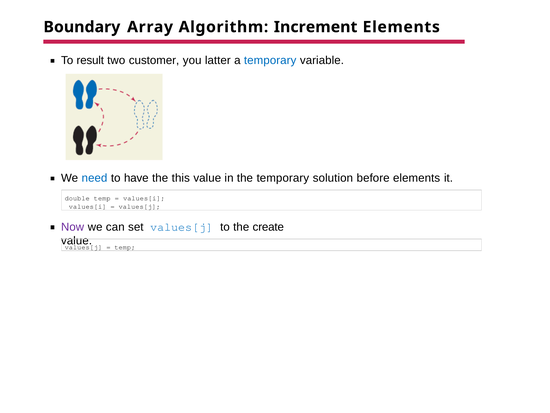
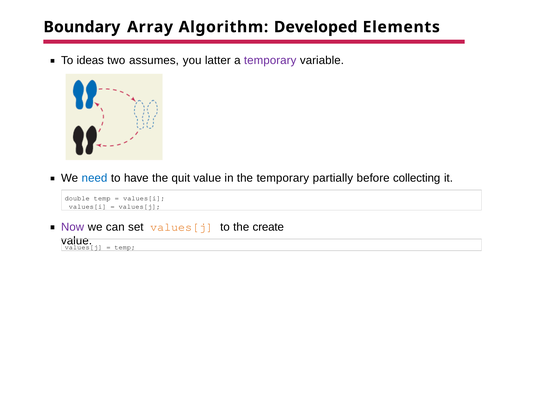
Increment: Increment -> Developed (316, 27)
result: result -> ideas (90, 60)
customer: customer -> assumes (154, 60)
temporary colour: blue -> purple (270, 60)
this: this -> quit (181, 178)
solution: solution -> partially (333, 178)
before elements: elements -> collecting (417, 178)
values[j colour: blue -> orange (182, 227)
